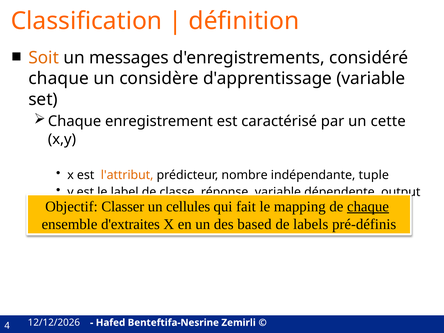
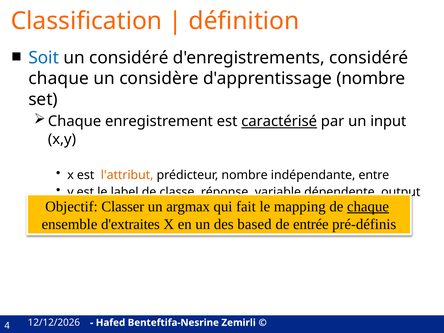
Soit colour: orange -> blue (44, 58)
un messages: messages -> considéré (129, 58)
d'apprentissage variable: variable -> nombre (371, 79)
caractérisé underline: none -> present (279, 121)
cette: cette -> input (388, 121)
tuple: tuple -> entre (374, 175)
cellules: cellules -> argmax (188, 207)
labels: labels -> entrée (311, 224)
